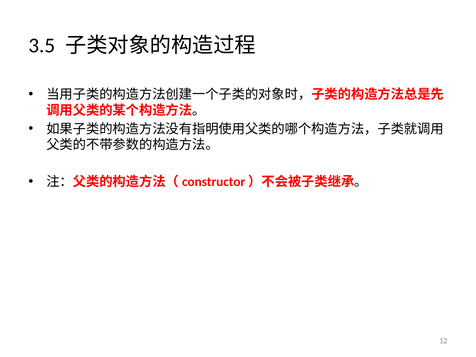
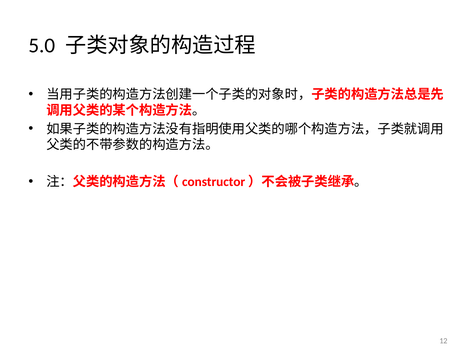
3.5: 3.5 -> 5.0 (42, 46)
